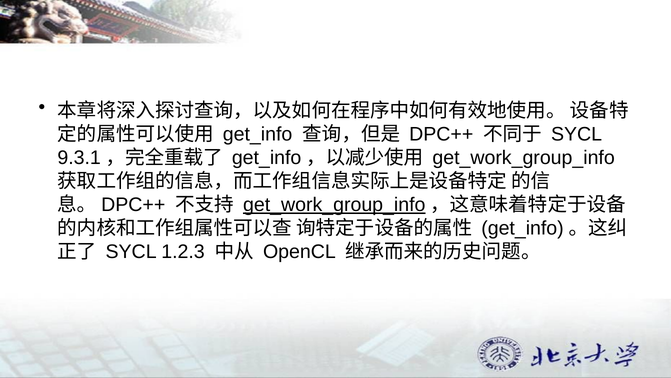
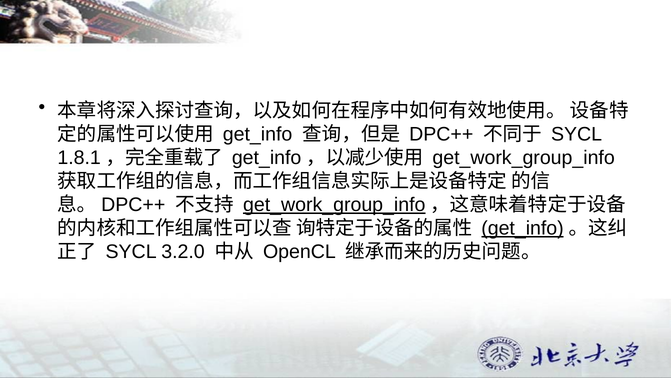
9.3.1: 9.3.1 -> 1.8.1 (79, 157)
get_info underline: none -> present (522, 228)
1.2.3: 1.2.3 -> 3.2.0 (183, 251)
